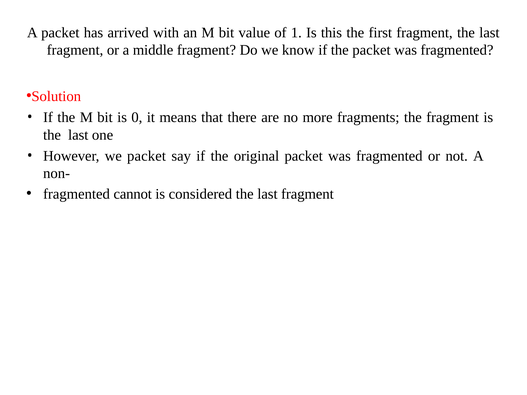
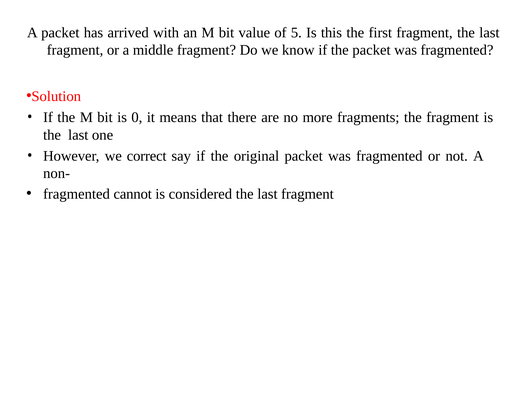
1: 1 -> 5 (296, 33)
we packet: packet -> correct (147, 156)
